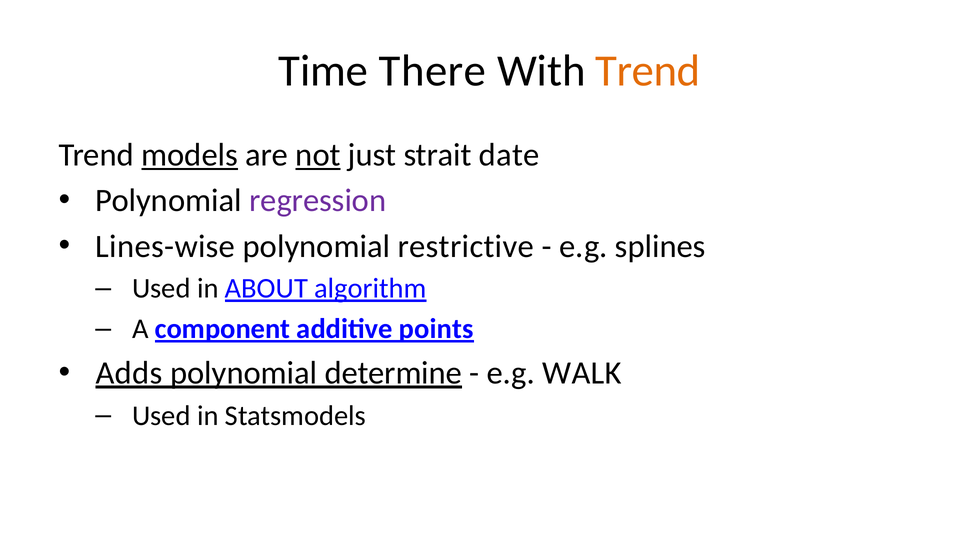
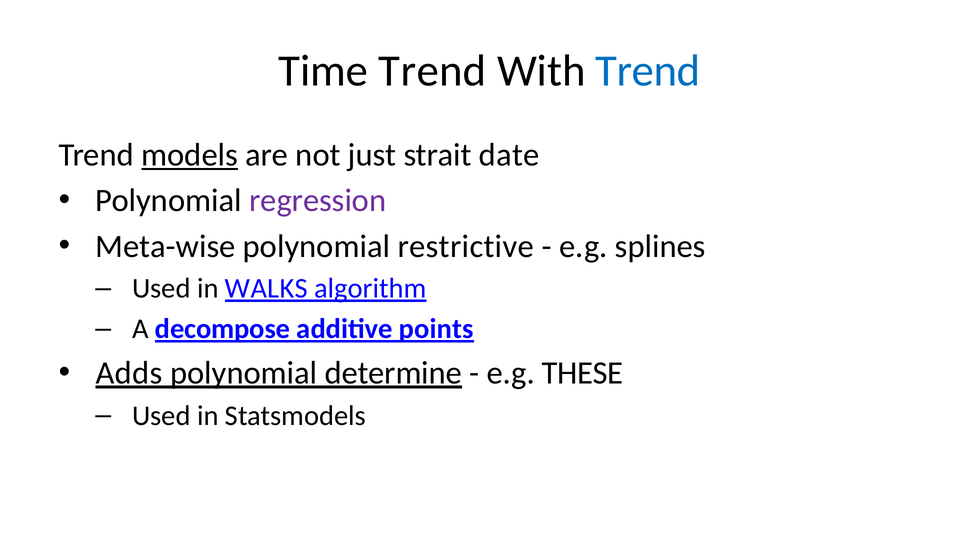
Time There: There -> Trend (432, 71)
Trend colour: orange -> blue (648, 71)
not underline: present -> none (318, 155)
Lines-wise: Lines-wise -> Meta-wise (165, 246)
ABOUT: ABOUT -> WALKS (266, 288)
component: component -> decompose (223, 329)
WALK: WALK -> THESE (583, 373)
